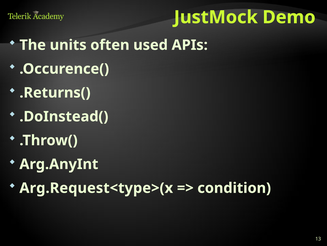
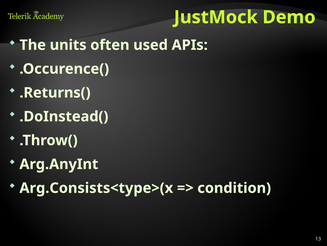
Arg.Request<type>(x: Arg.Request<type>(x -> Arg.Consists<type>(x (96, 188)
